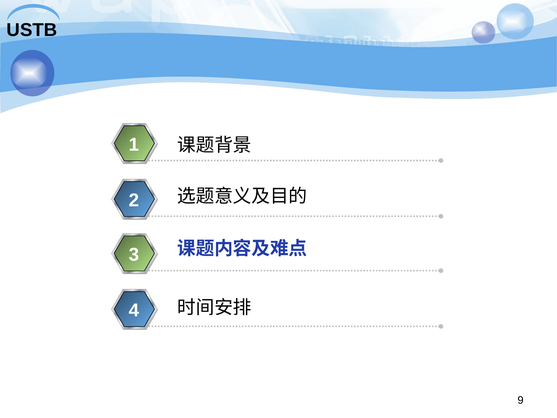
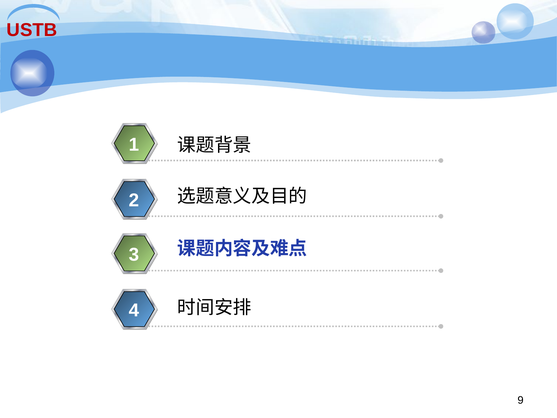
USTB colour: black -> red (32, 30)
